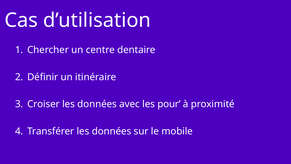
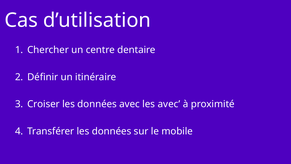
les pour: pour -> avec (169, 104)
